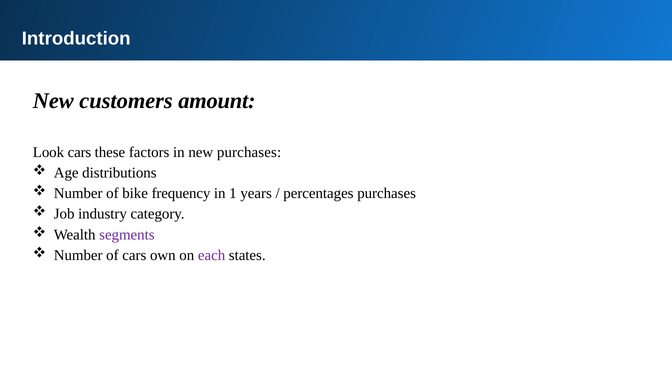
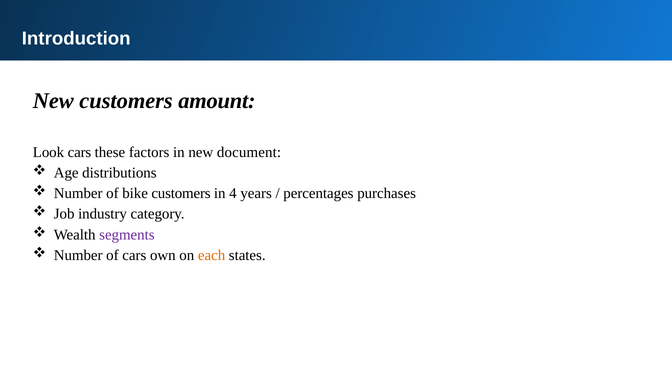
new purchases: purchases -> document (249, 152)
bike frequency: frequency -> customers (181, 193)
1: 1 -> 4 (233, 193)
each colour: purple -> orange (212, 255)
